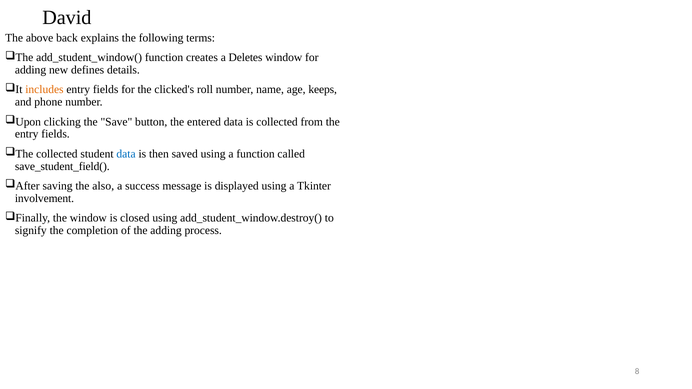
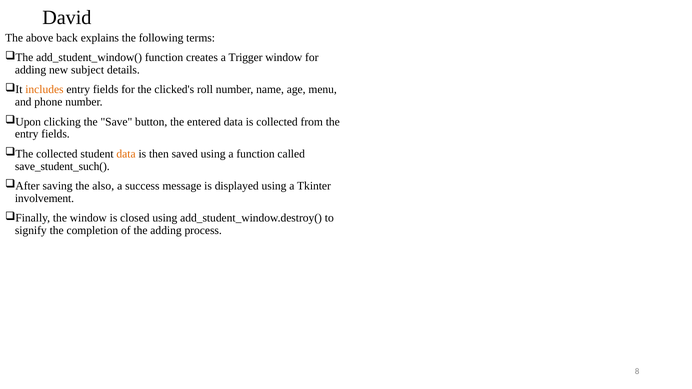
Deletes: Deletes -> Trigger (246, 58)
defines: defines -> subject (88, 70)
keeps: keeps -> menu (323, 90)
data colour: blue -> orange (126, 154)
save_student_field(: save_student_field( -> save_student_such( (62, 166)
